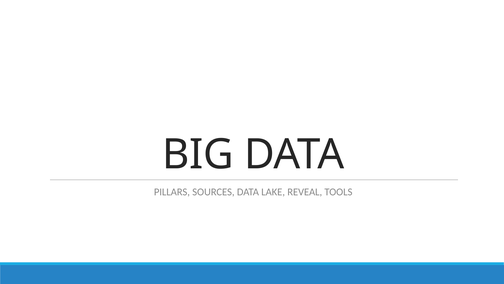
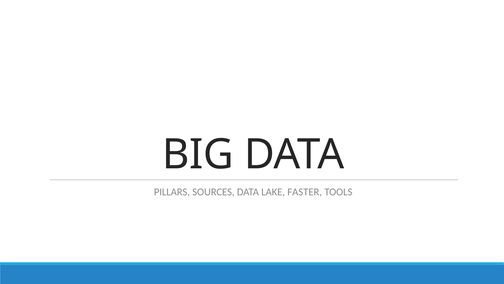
REVEAL: REVEAL -> FASTER (305, 192)
